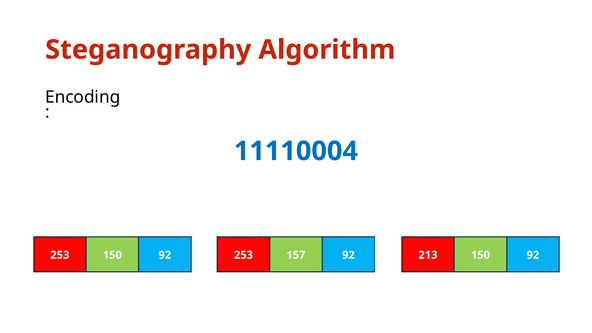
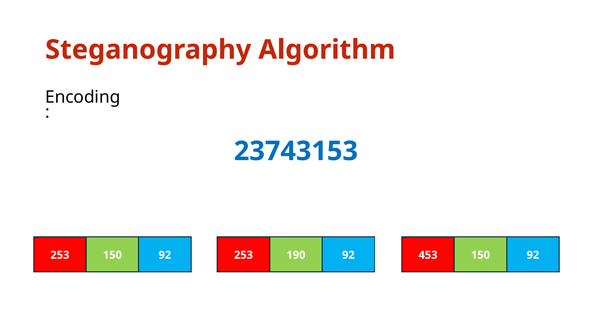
11110004: 11110004 -> 23743153 (296, 151)
157: 157 -> 190 (296, 255)
213: 213 -> 453 (428, 255)
